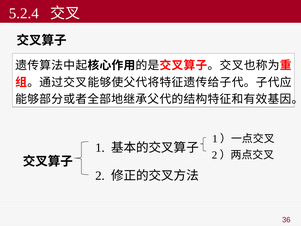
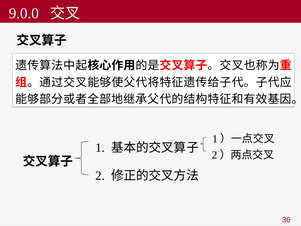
5.2.4: 5.2.4 -> 9.0.0 (24, 13)
